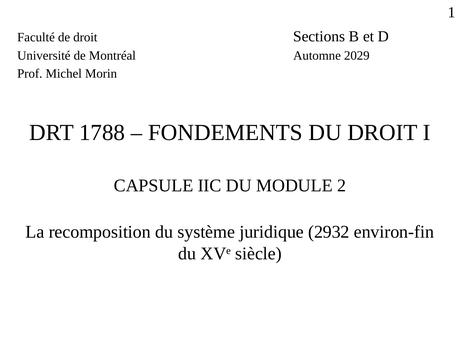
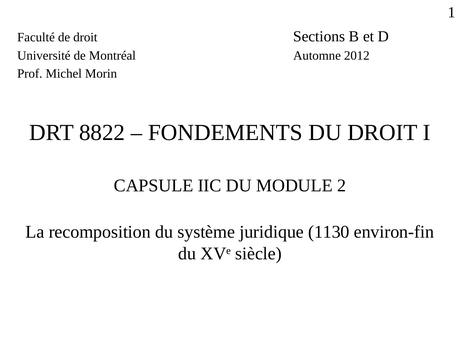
2029: 2029 -> 2012 (357, 56)
1788: 1788 -> 8822 (102, 133)
2932: 2932 -> 1130 (329, 232)
